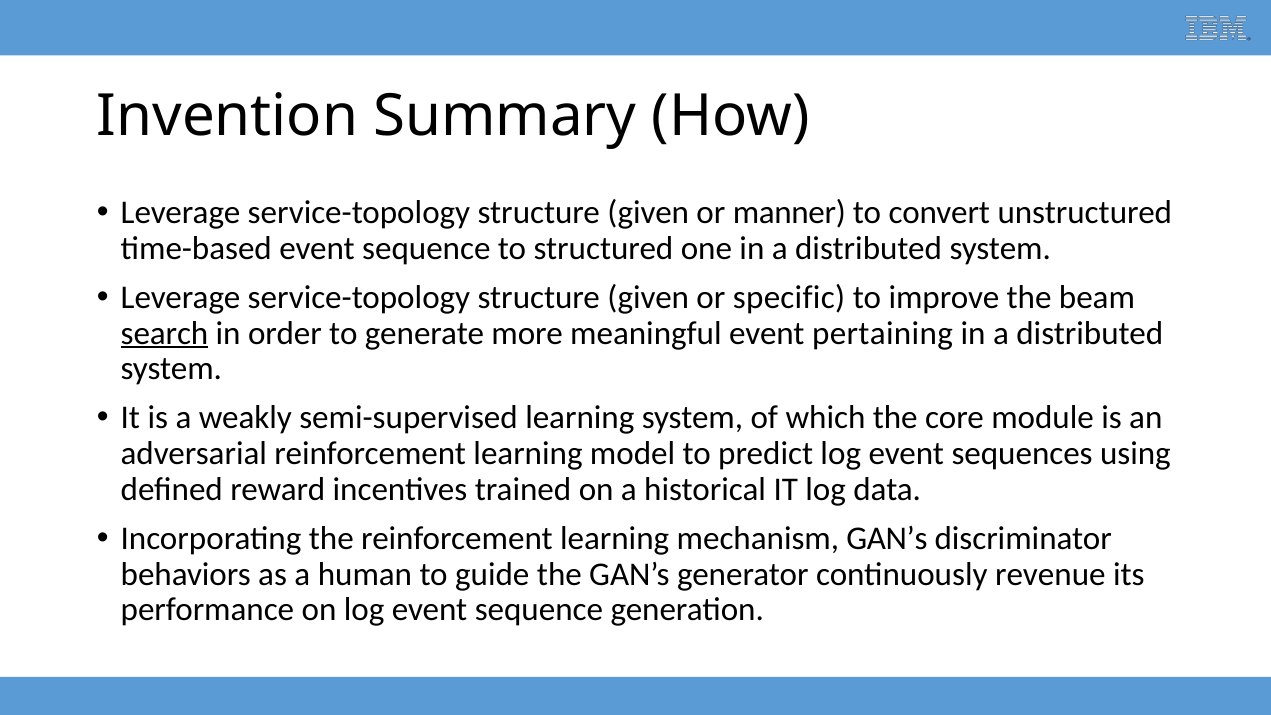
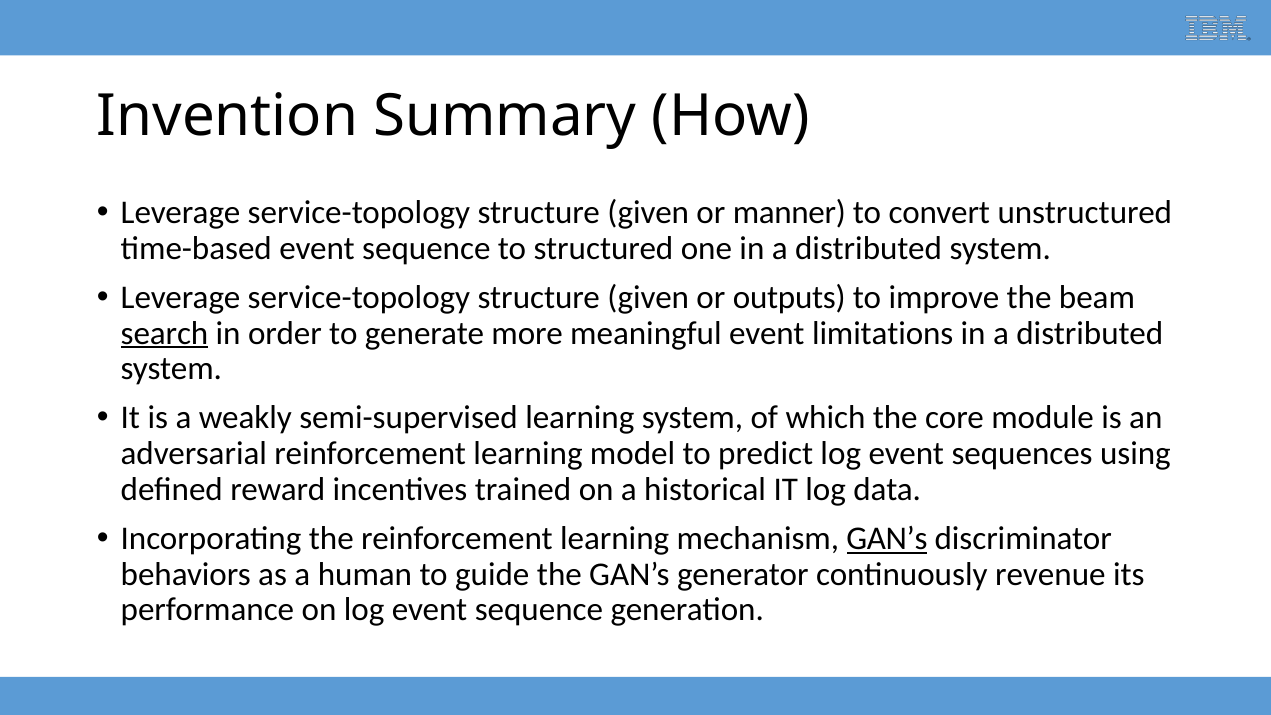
specific: specific -> outputs (789, 297)
pertaining: pertaining -> limitations (883, 333)
GAN’s underline: none -> present (887, 538)
